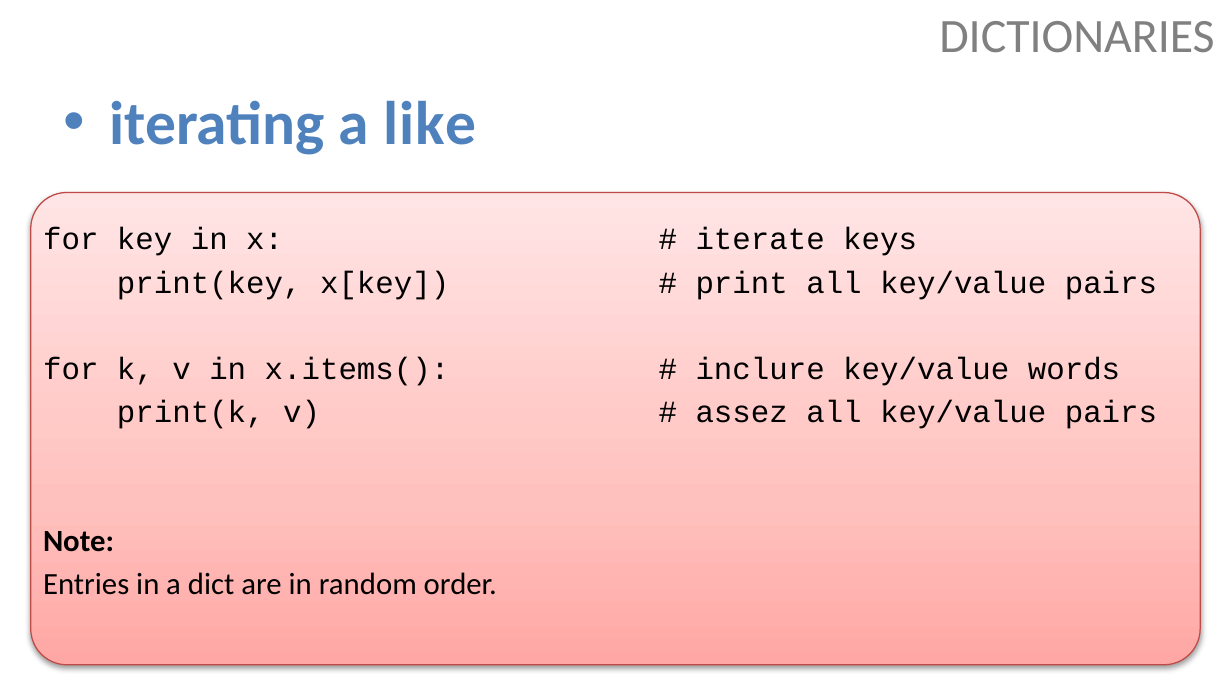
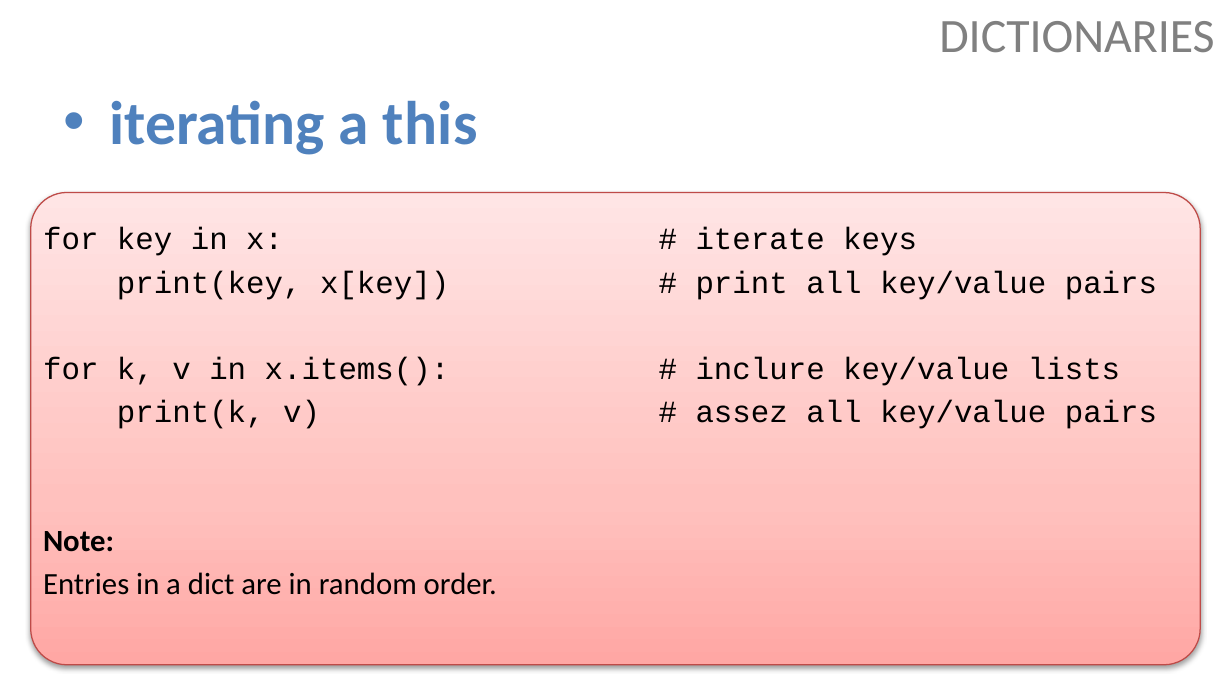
like: like -> this (430, 124)
words: words -> lists (1074, 369)
